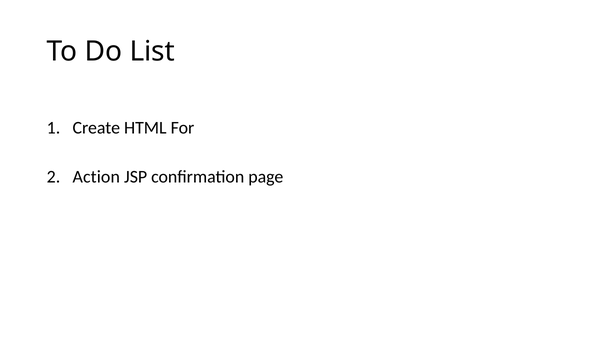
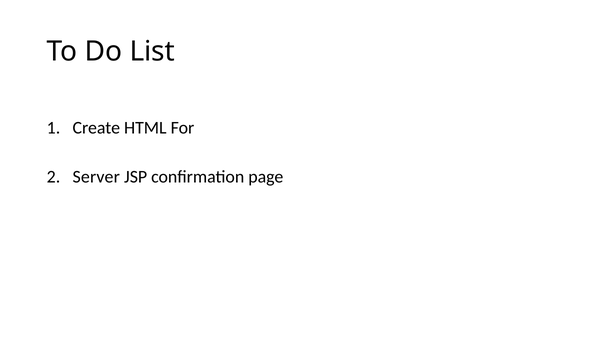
Action: Action -> Server (96, 177)
